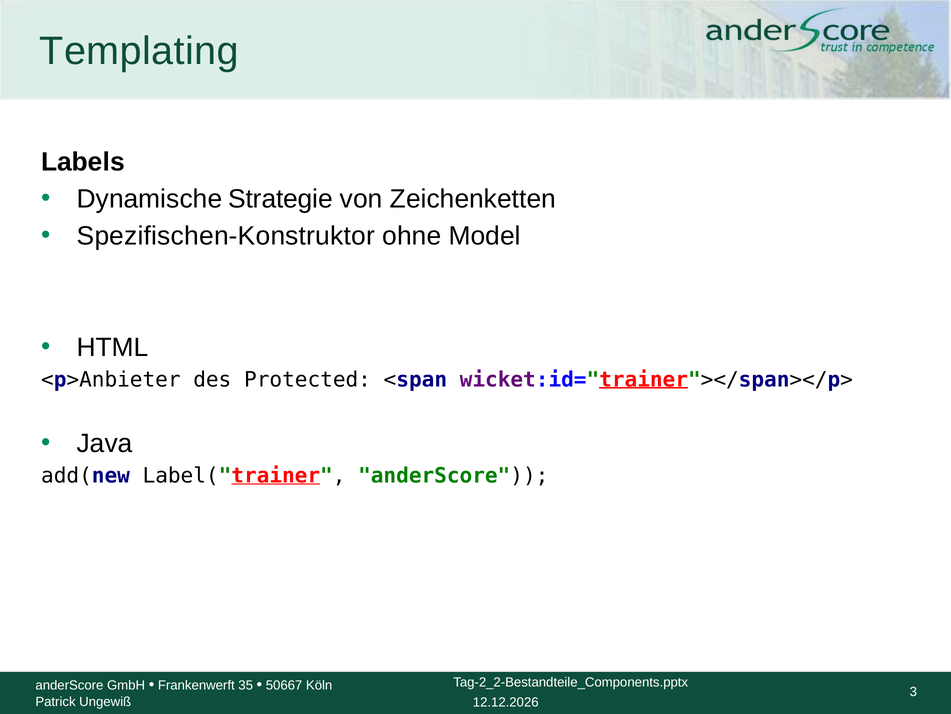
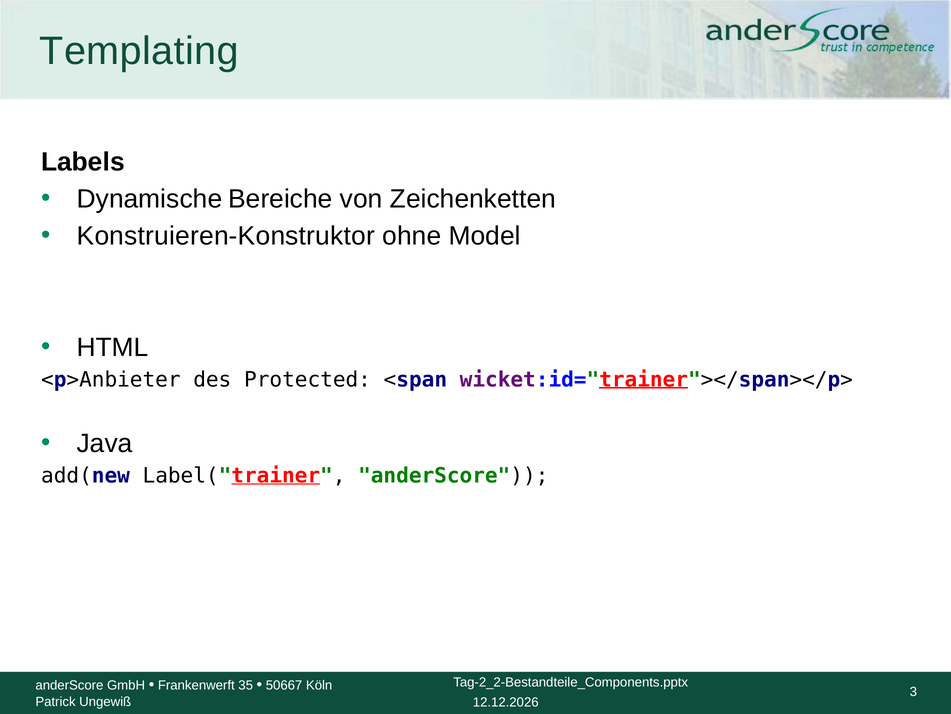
Strategie: Strategie -> Bereiche (280, 199)
Spezifischen-Konstruktor: Spezifischen-Konstruktor -> Konstruieren-Konstruktor (226, 236)
